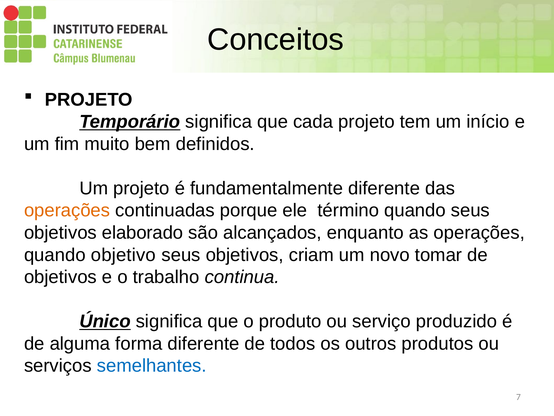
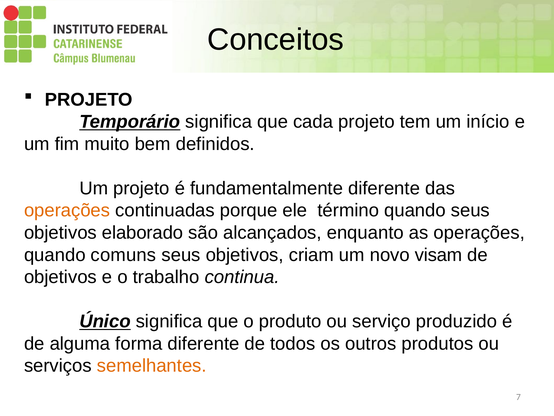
objetivo: objetivo -> comuns (123, 255)
tomar: tomar -> visam (439, 255)
semelhantes colour: blue -> orange (152, 365)
